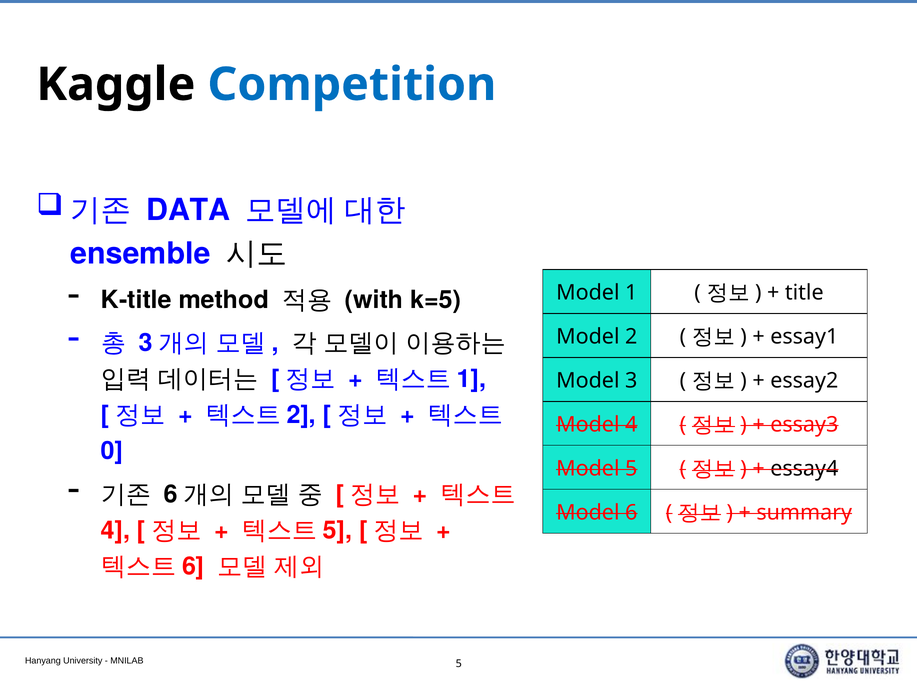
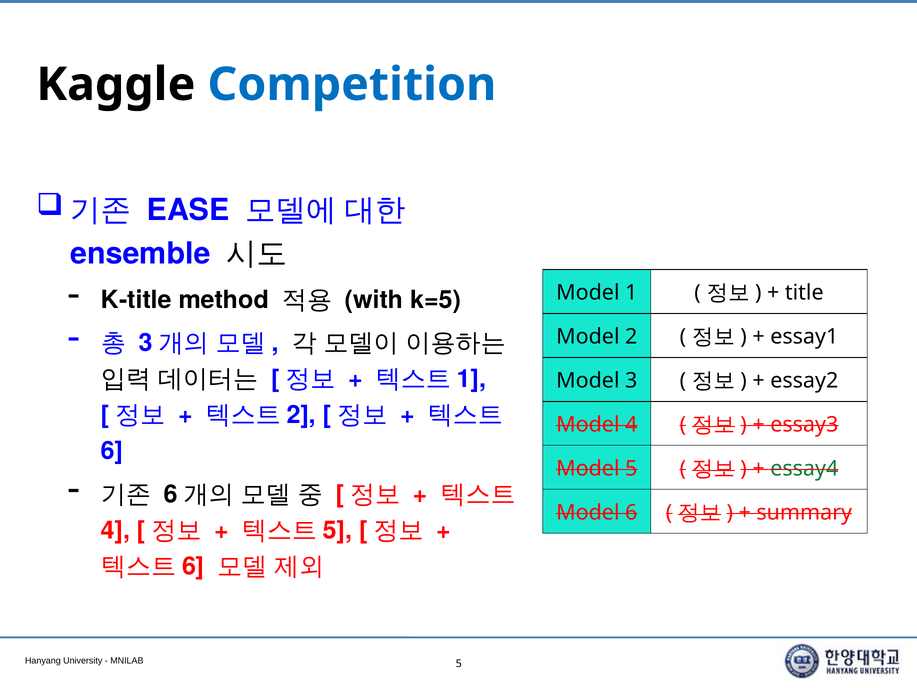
DATA: DATA -> EASE (188, 210)
0: 0 -> 6 (112, 451)
essay4 colour: black -> green (804, 468)
